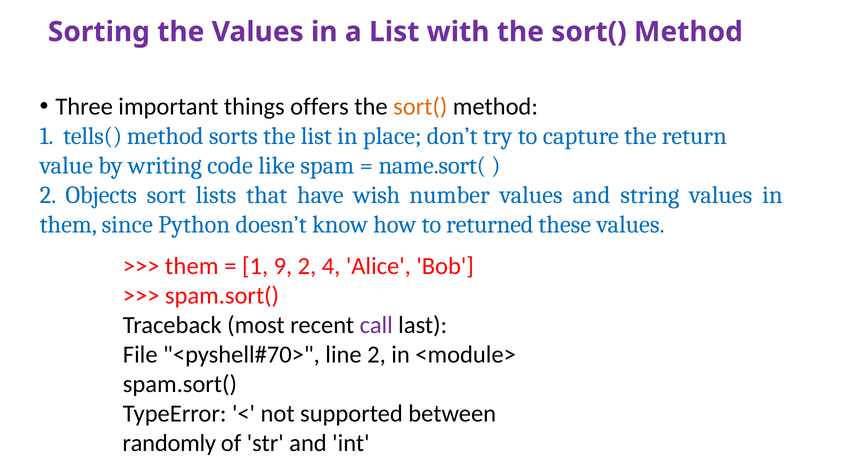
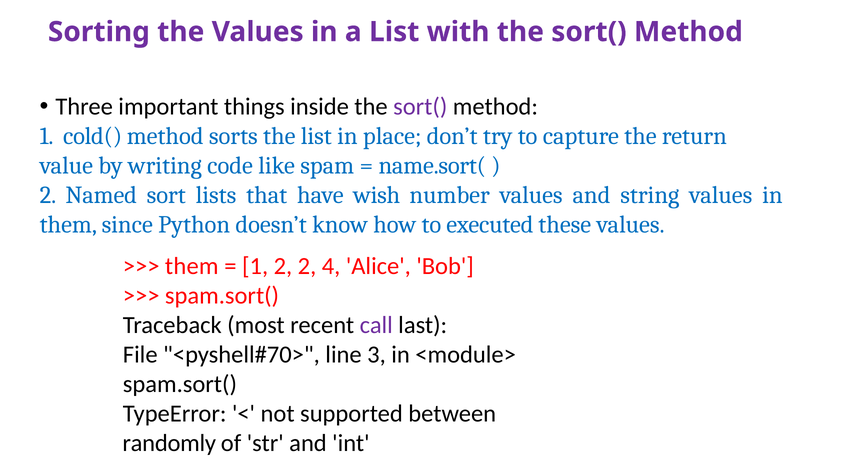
offers: offers -> inside (320, 107)
sort( colour: orange -> purple (420, 107)
tells(: tells( -> cold( (93, 136)
Objects: Objects -> Named (101, 195)
returned: returned -> executed (490, 225)
1 9: 9 -> 2 (283, 266)
line 2: 2 -> 3 (376, 354)
